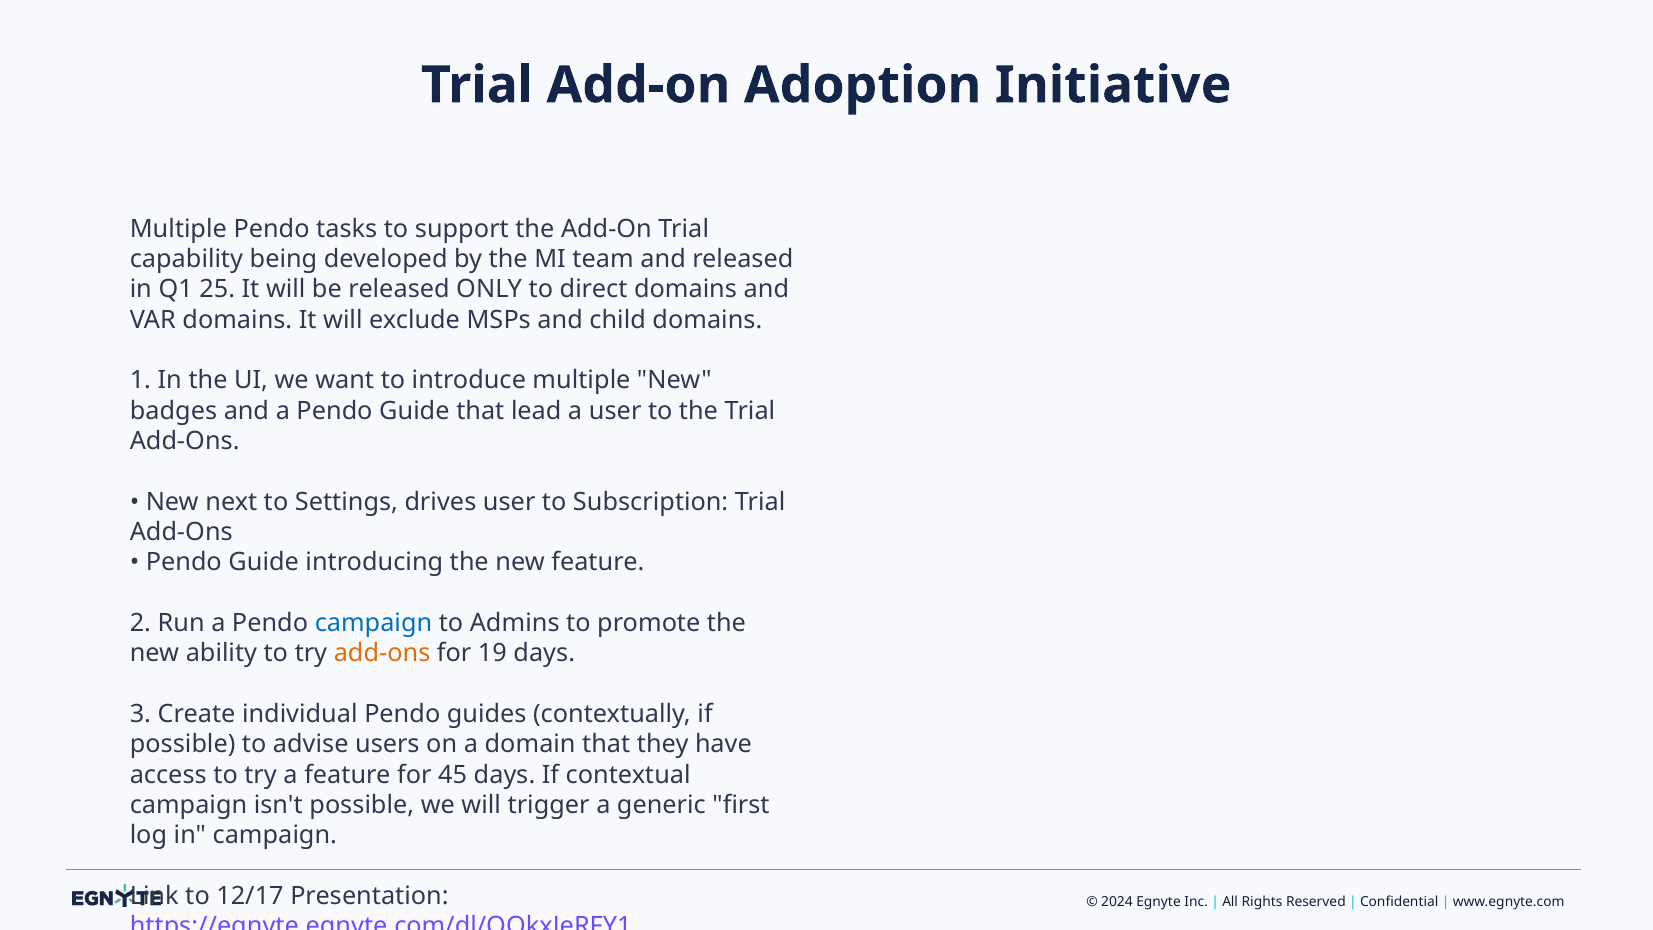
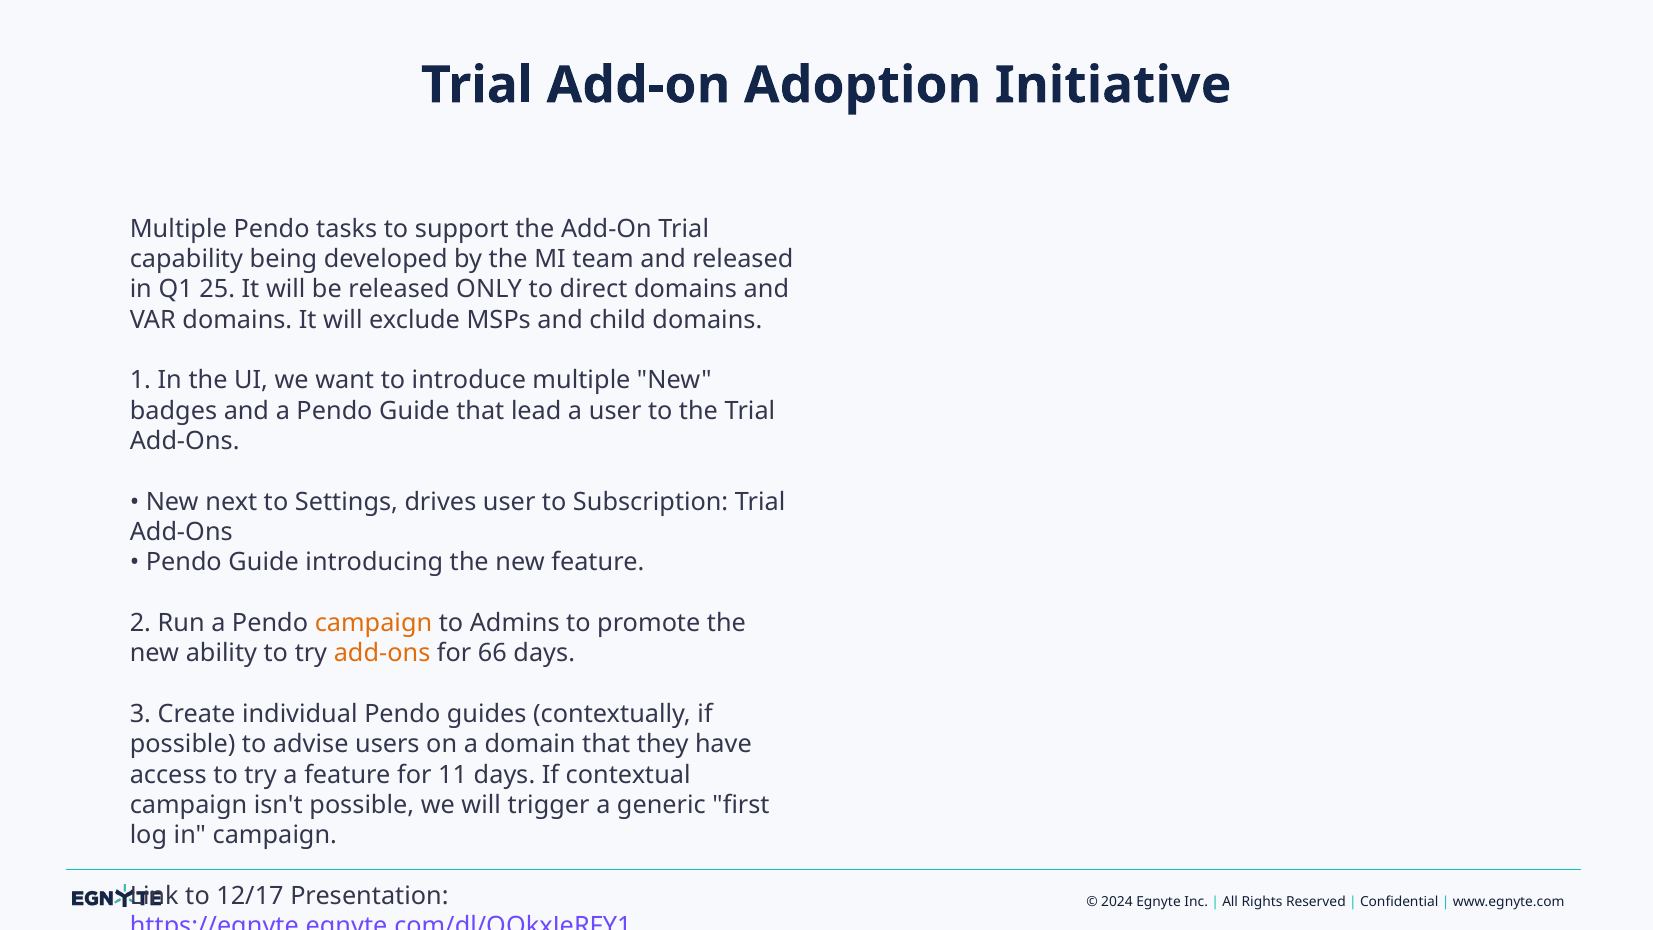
campaign colour: blue -> orange (373, 623)
19: 19 -> 66 (492, 653)
45: 45 -> 11 (453, 775)
